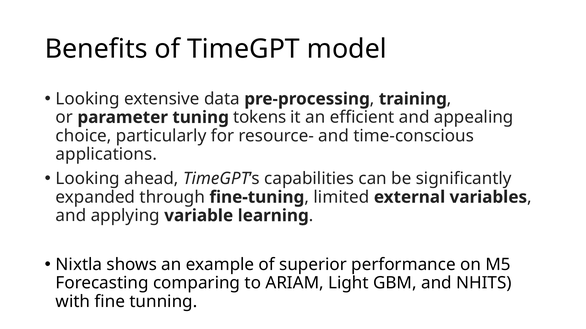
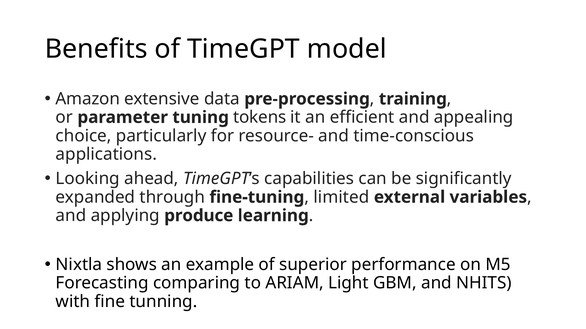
Looking: Looking -> Amazon (88, 99)
variable: variable -> produce (199, 216)
